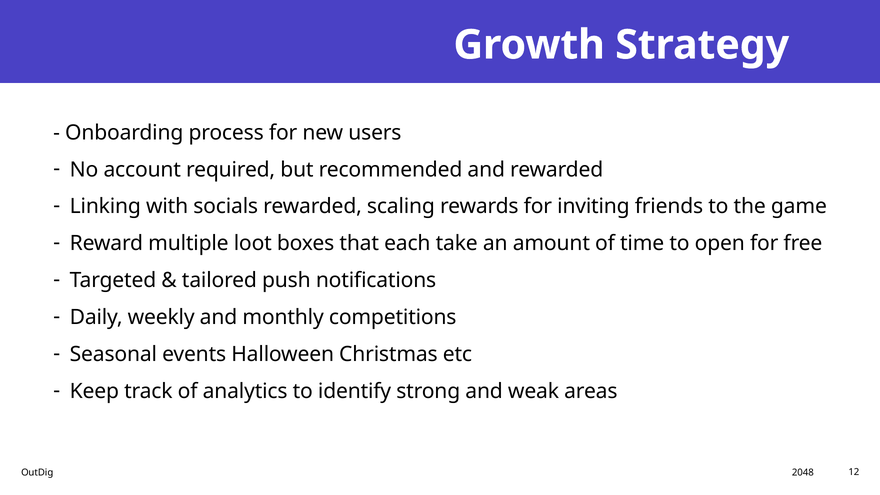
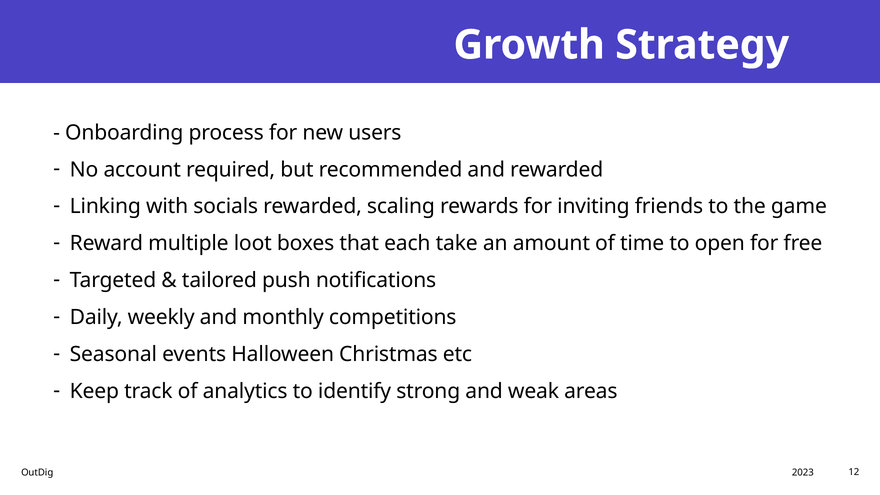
2048: 2048 -> 2023 (803, 473)
